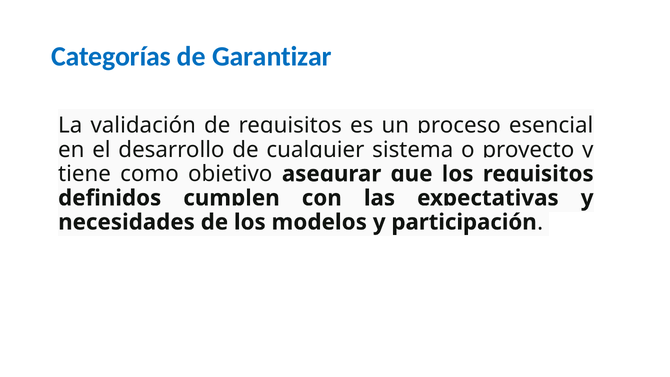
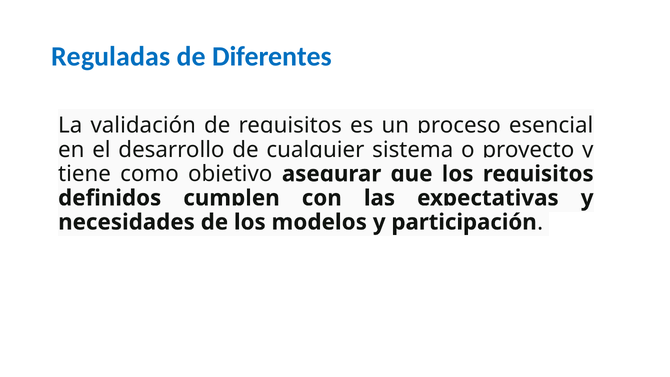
Categorías: Categorías -> Reguladas (111, 56)
Garantizar: Garantizar -> Diferentes (272, 56)
